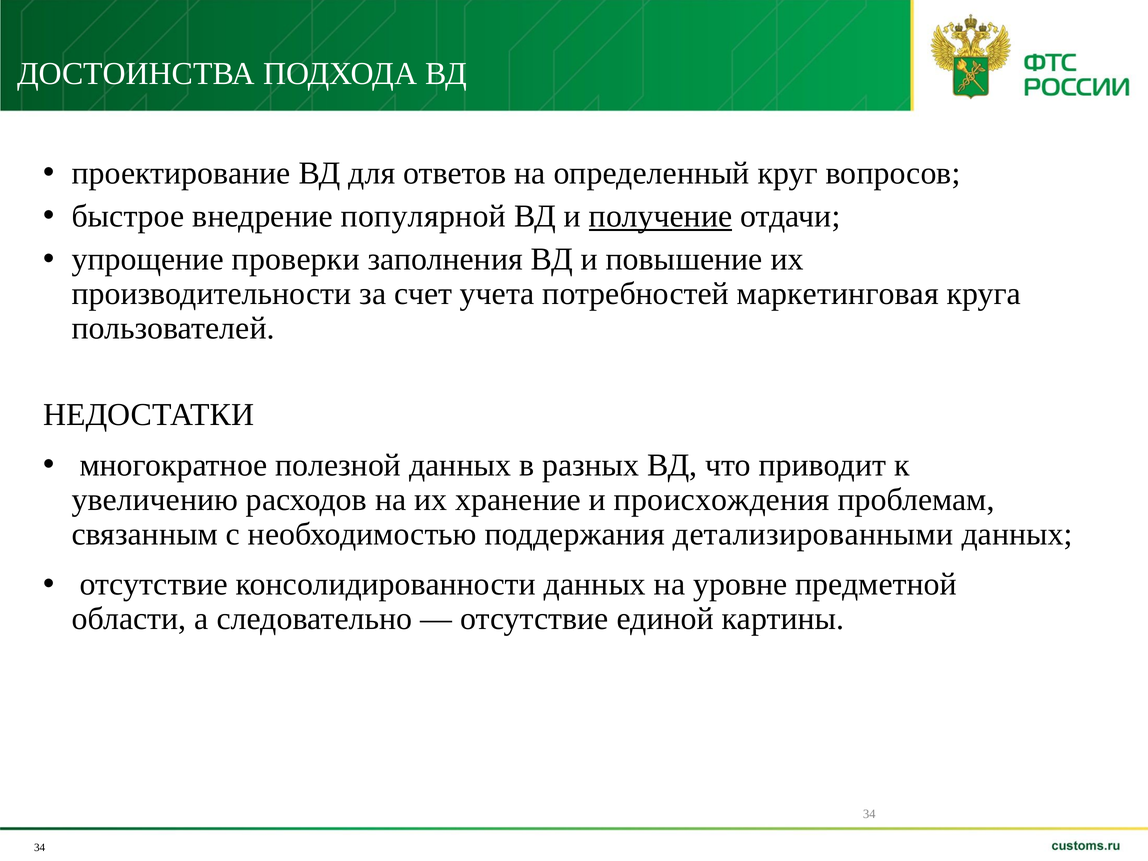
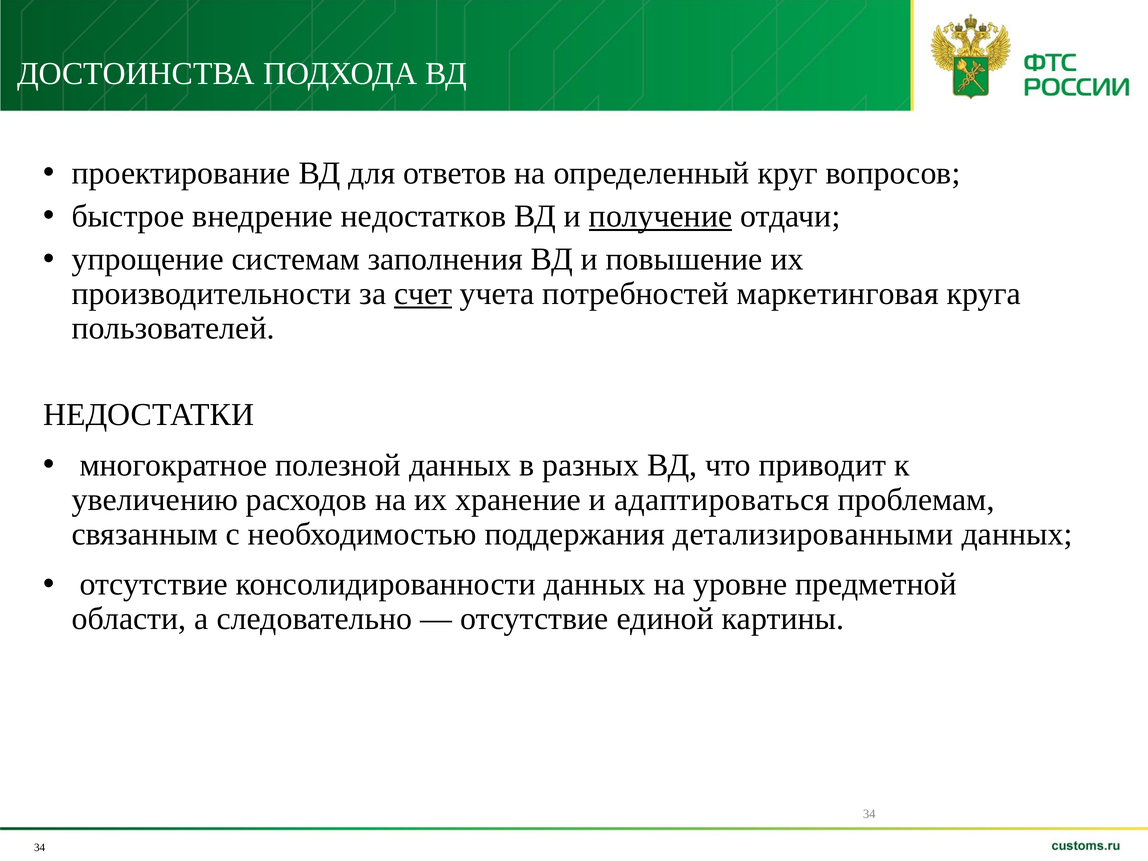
популярной: популярной -> недостатков (424, 216)
проверки: проверки -> системам (296, 259)
счет underline: none -> present (423, 294)
происхождения: происхождения -> адаптироваться (722, 500)
